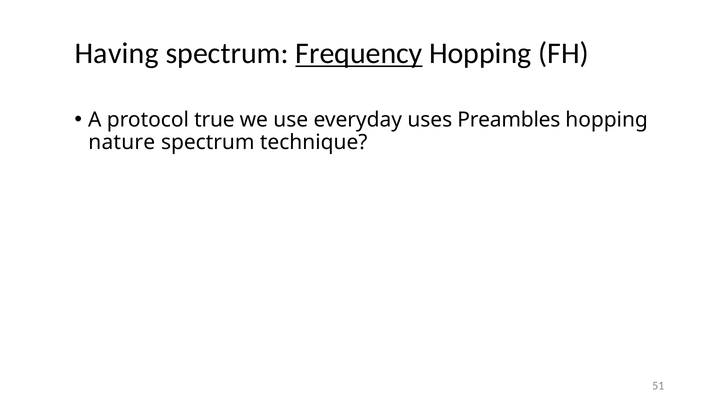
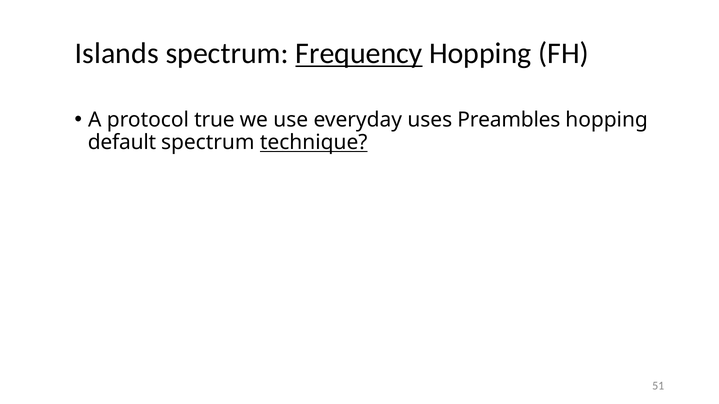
Having: Having -> Islands (117, 53)
nature: nature -> default (122, 143)
technique underline: none -> present (314, 143)
